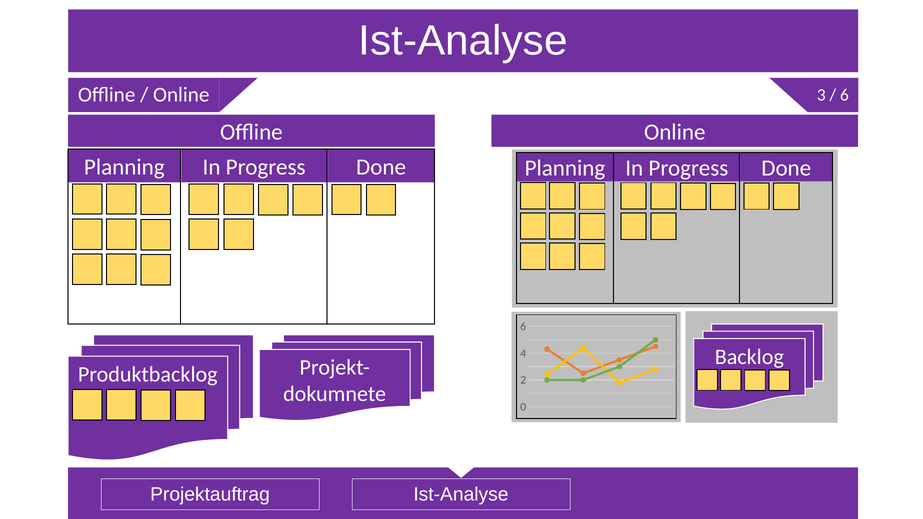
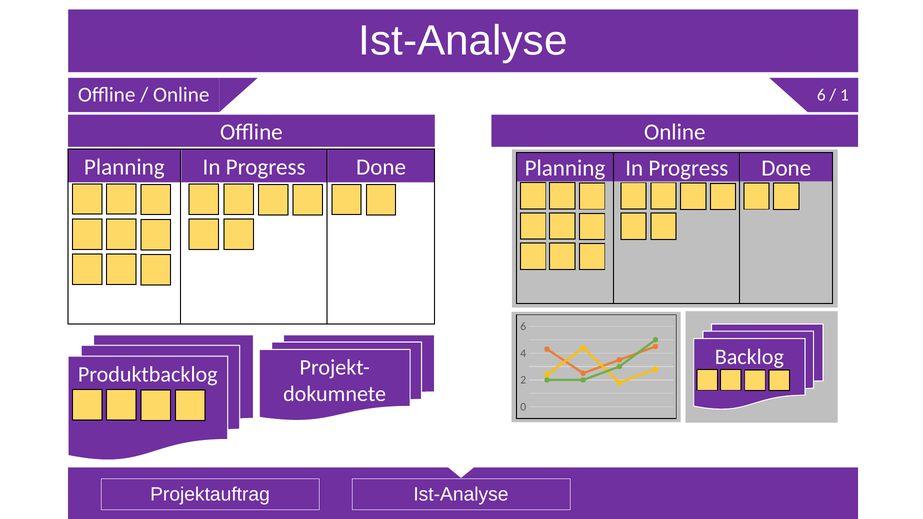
Online 3: 3 -> 6 (821, 95)
6: 6 -> 1 (844, 95)
